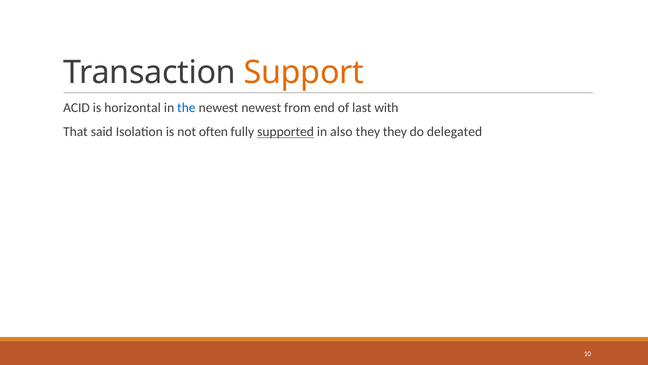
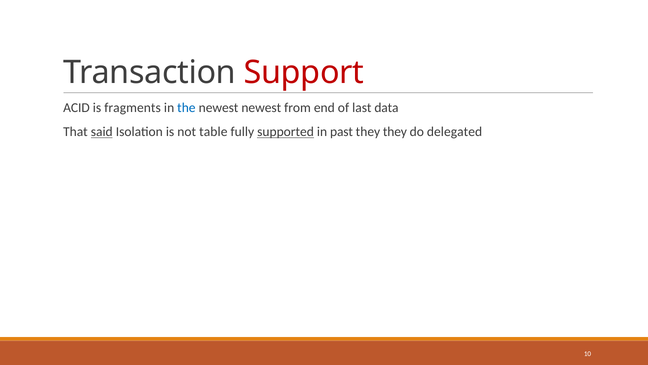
Support colour: orange -> red (304, 73)
horizontal: horizontal -> fragments (133, 108)
with: with -> data (386, 108)
said underline: none -> present (102, 132)
often: often -> table (213, 132)
also: also -> past (342, 132)
